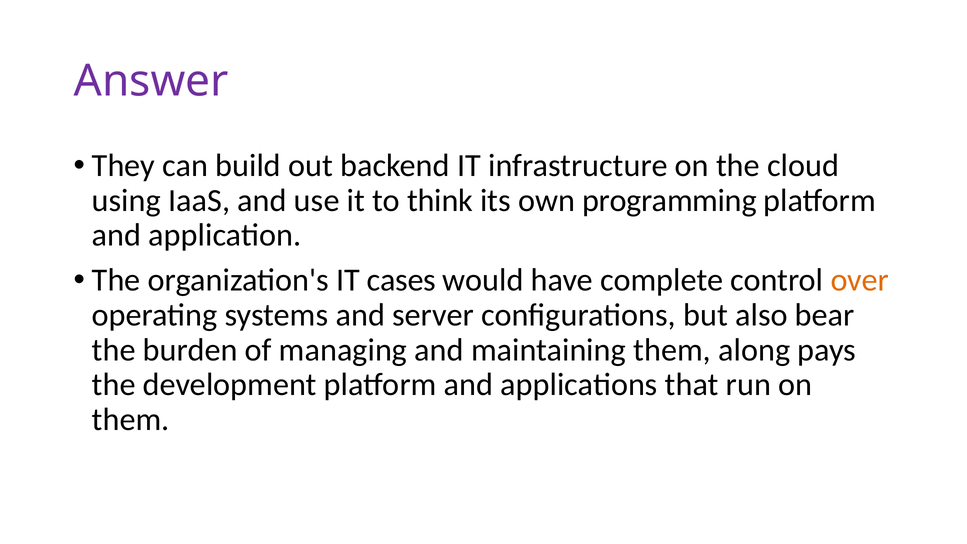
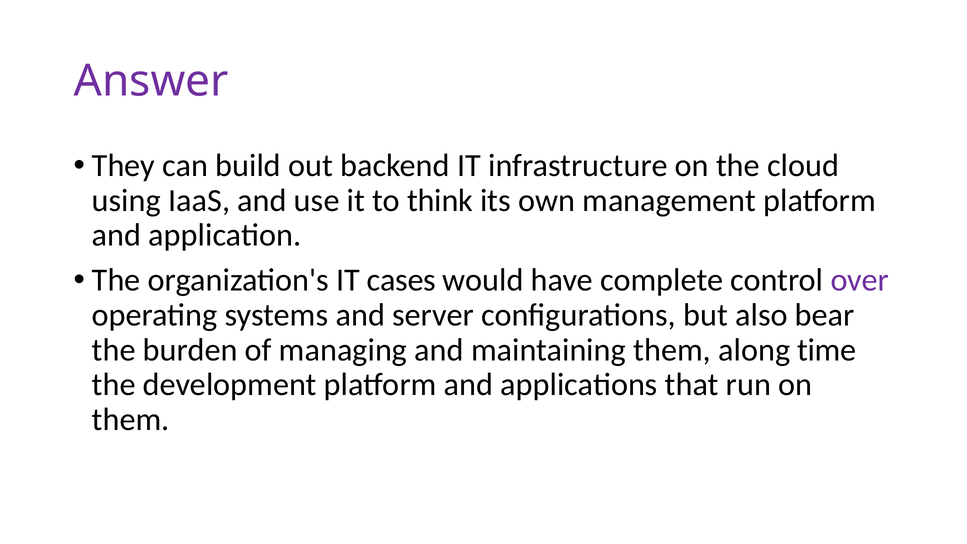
programming: programming -> management (669, 200)
over colour: orange -> purple (860, 280)
pays: pays -> time (827, 350)
